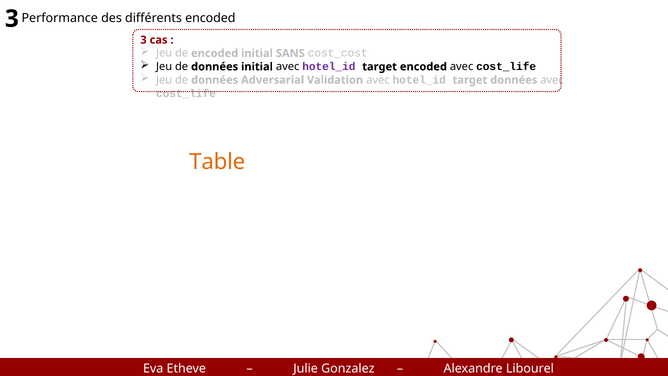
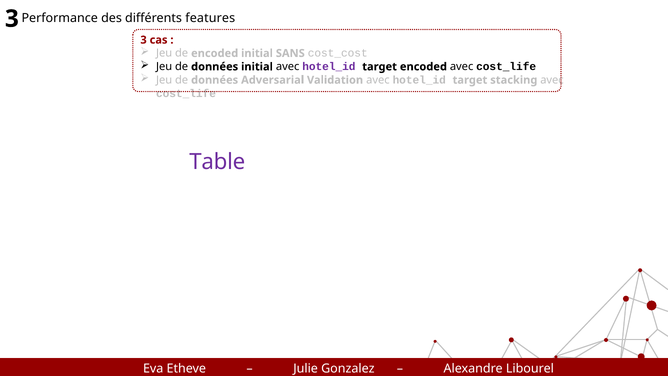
différents encoded: encoded -> features (210, 18)
target données: données -> stacking (514, 80)
Table colour: orange -> purple (217, 162)
